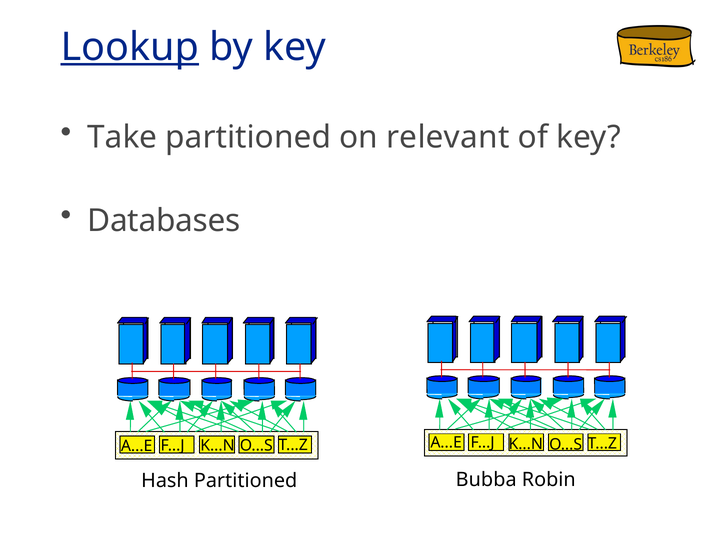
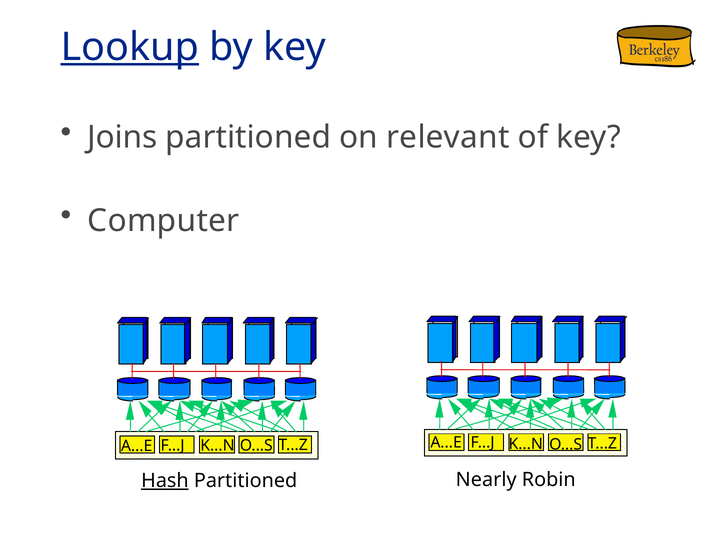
Take: Take -> Joins (122, 138)
Databases: Databases -> Computer (163, 221)
Bubba: Bubba -> Nearly (486, 480)
Hash underline: none -> present (165, 481)
